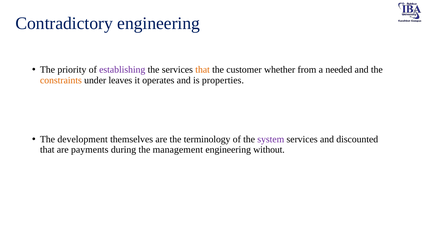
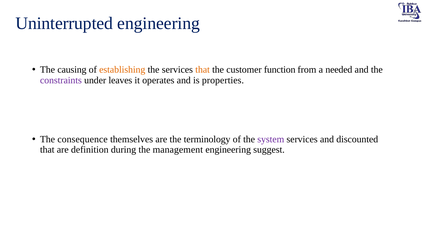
Contradictory: Contradictory -> Uninterrupted (64, 23)
priority: priority -> causing (72, 70)
establishing colour: purple -> orange (122, 70)
whether: whether -> function (280, 70)
constraints colour: orange -> purple (61, 80)
development: development -> consequence (83, 140)
payments: payments -> definition (90, 150)
without: without -> suggest (269, 150)
